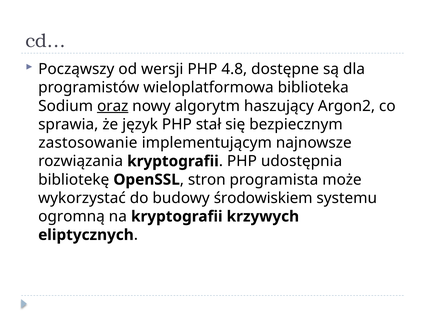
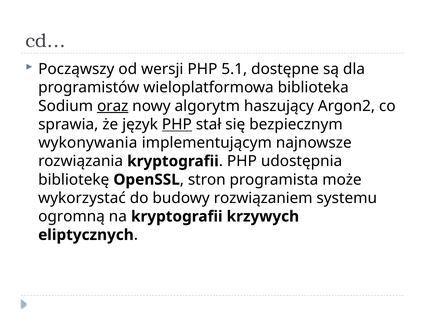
4.8: 4.8 -> 5.1 (234, 69)
PHP underline: none -> present (177, 124)
zastosowanie: zastosowanie -> wykonywania (88, 143)
środowiskiem: środowiskiem -> rozwiązaniem (263, 198)
